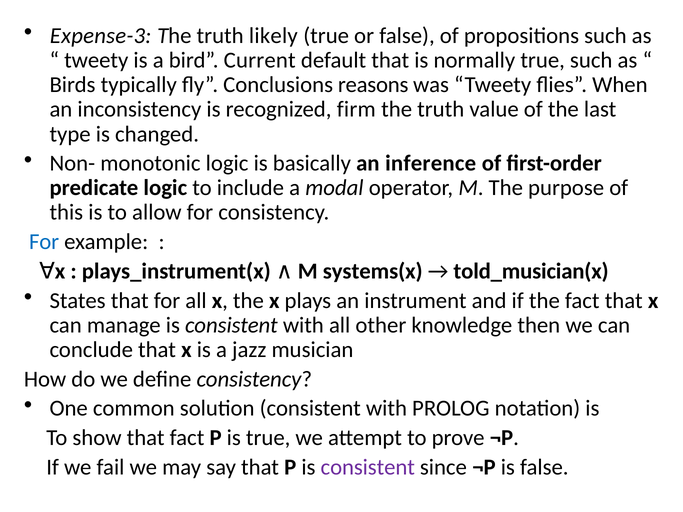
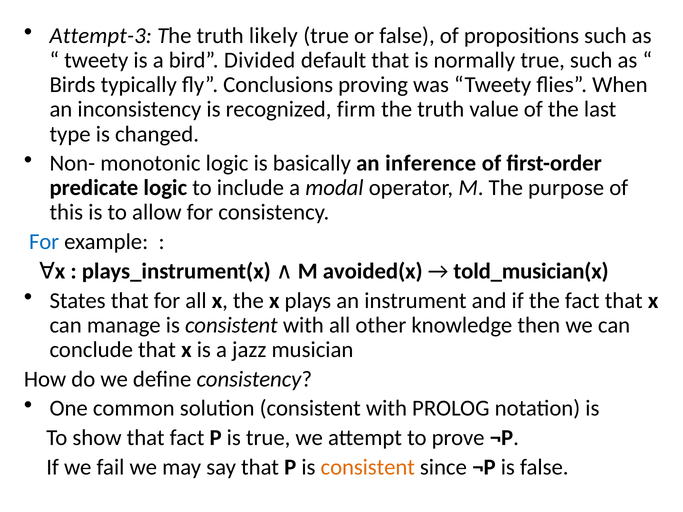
Expense-3: Expense-3 -> Attempt-3 (101, 36)
Current: Current -> Divided (260, 60)
reasons: reasons -> proving (373, 85)
systems(x: systems(x -> avoided(x (373, 271)
consistent colour: purple -> orange (368, 467)
